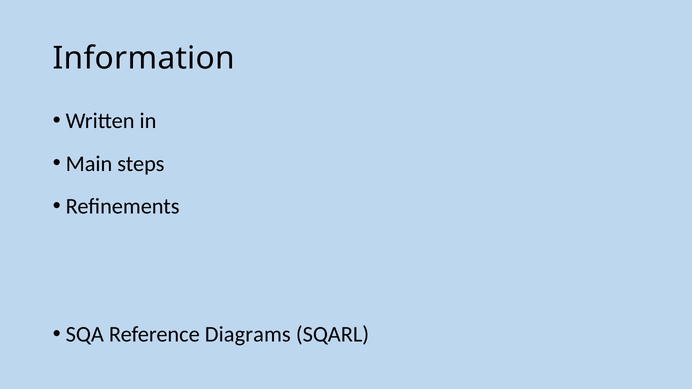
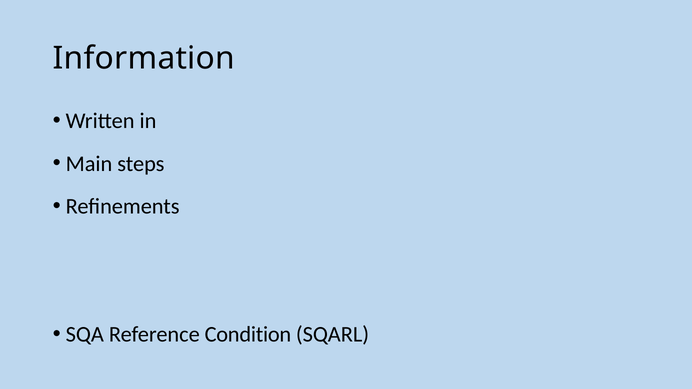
Diagrams: Diagrams -> Condition (248, 335)
